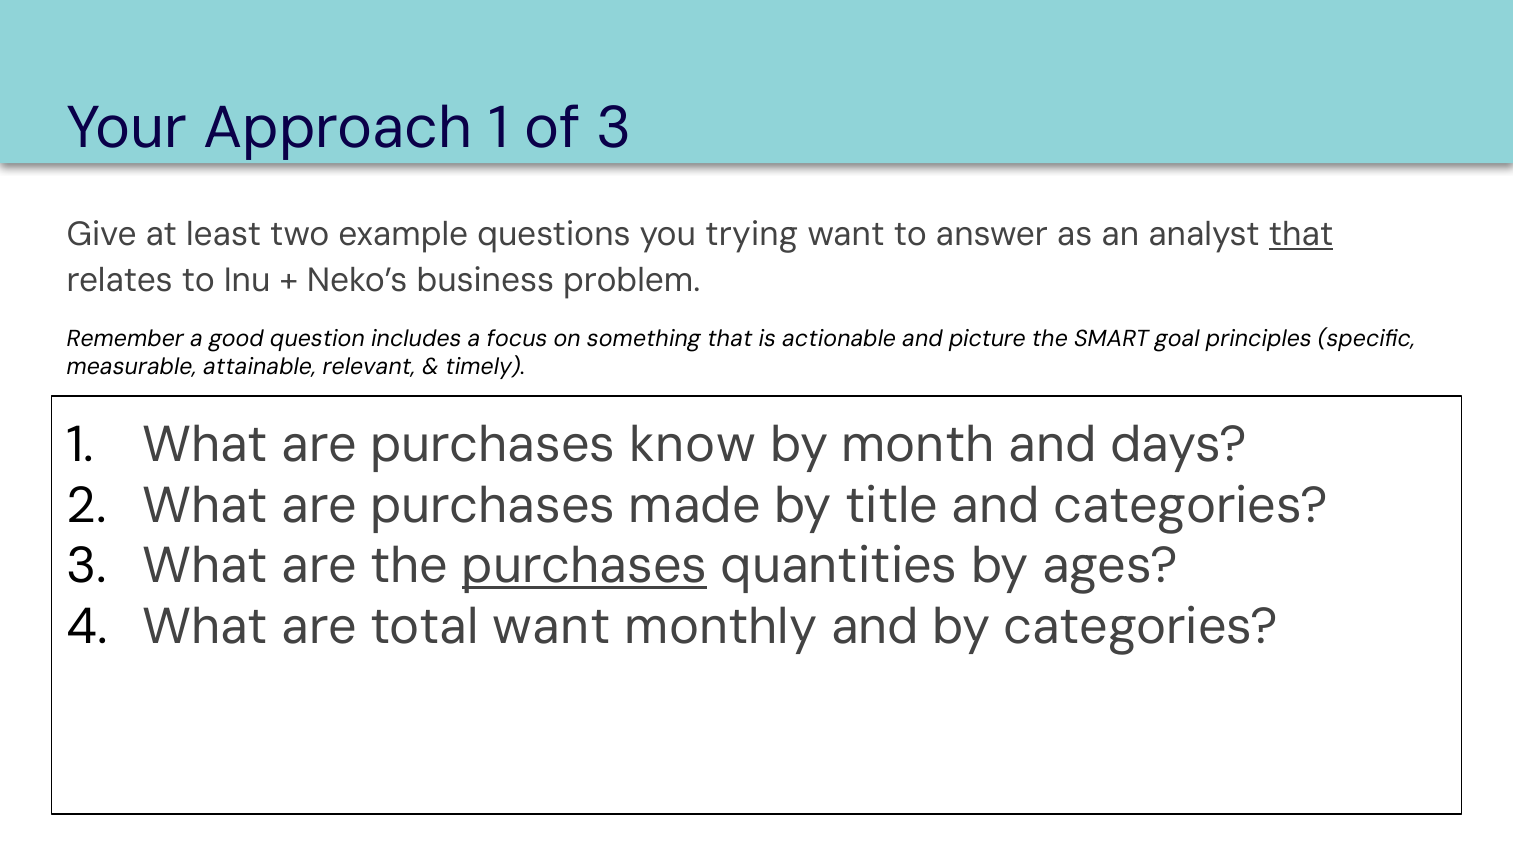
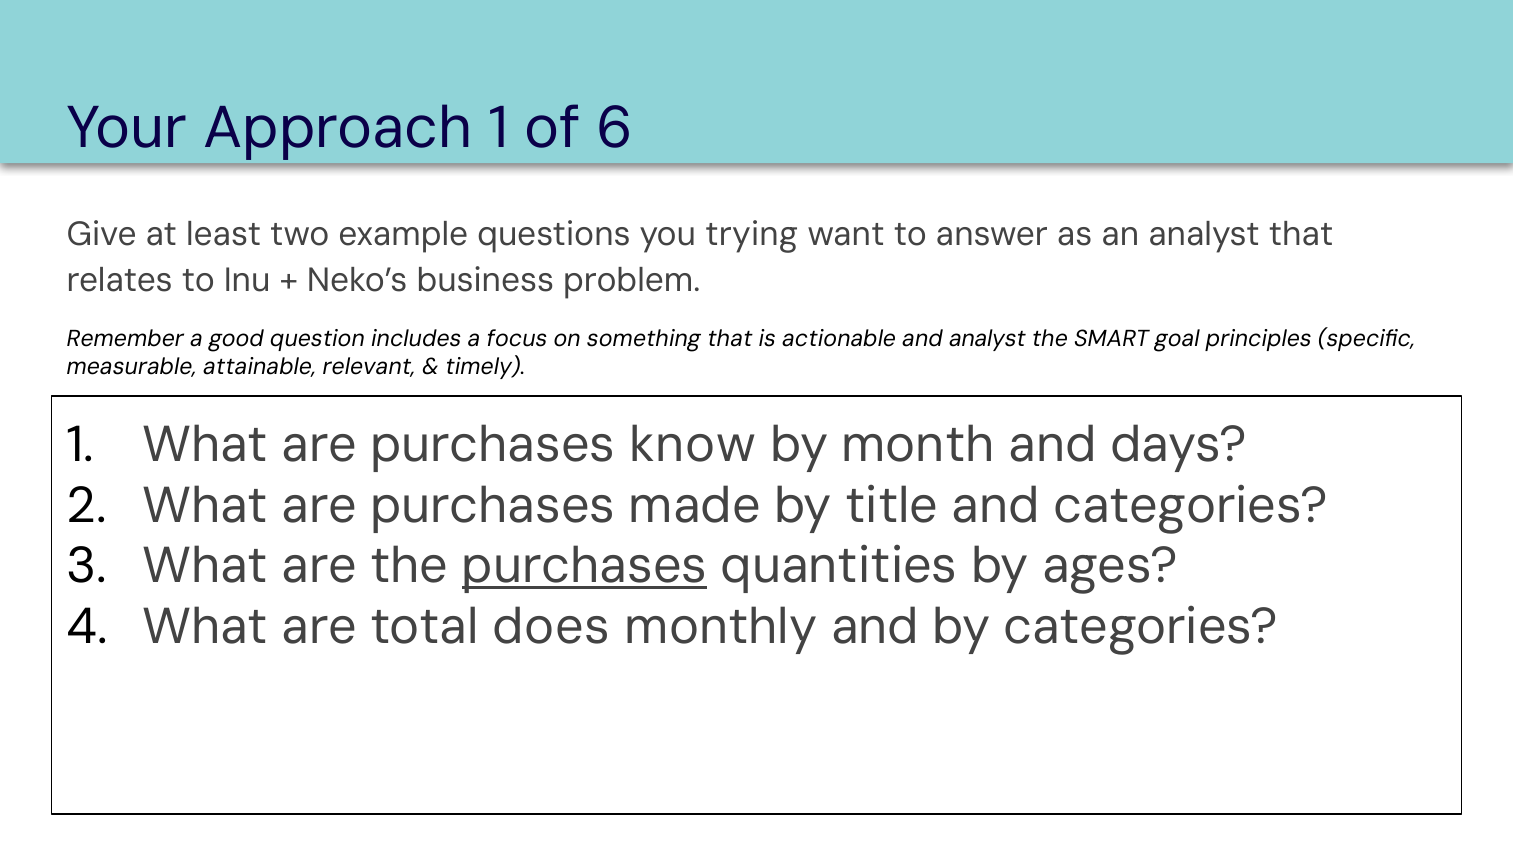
of 3: 3 -> 6 (615, 128)
that underline: present -> none (1301, 234)
and picture: picture -> analyst (987, 339)
total want: want -> does (551, 627)
